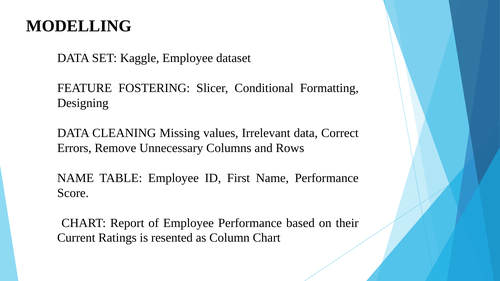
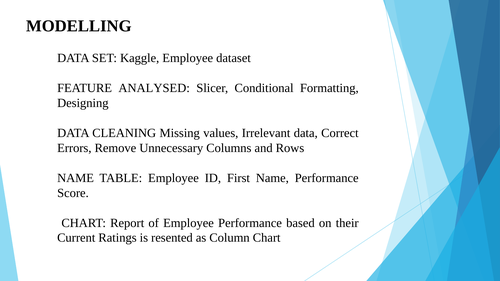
FOSTERING: FOSTERING -> ANALYSED (154, 88)
